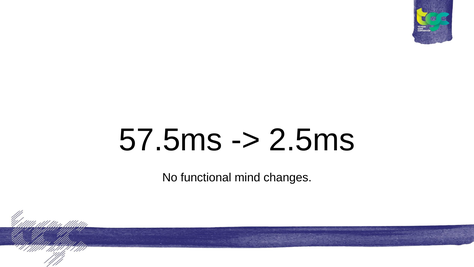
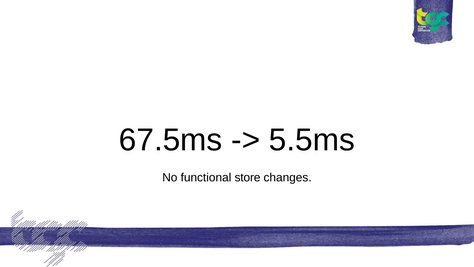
57.5ms: 57.5ms -> 67.5ms (171, 140)
2.5ms: 2.5ms -> 5.5ms (312, 140)
mind: mind -> store (248, 177)
